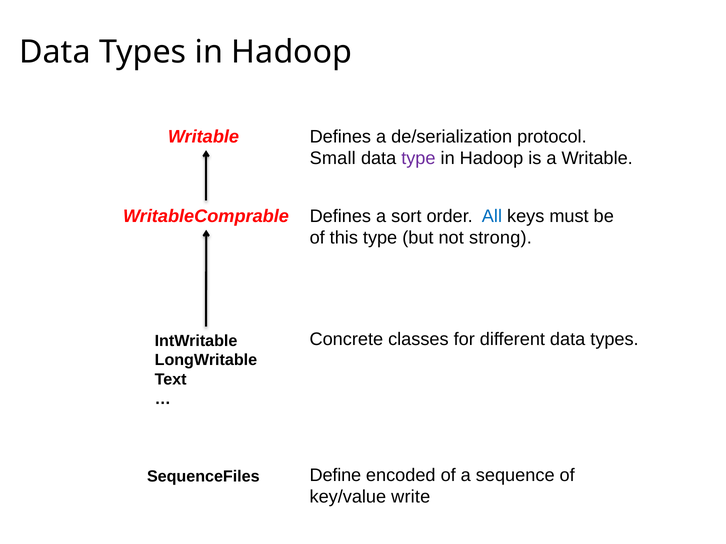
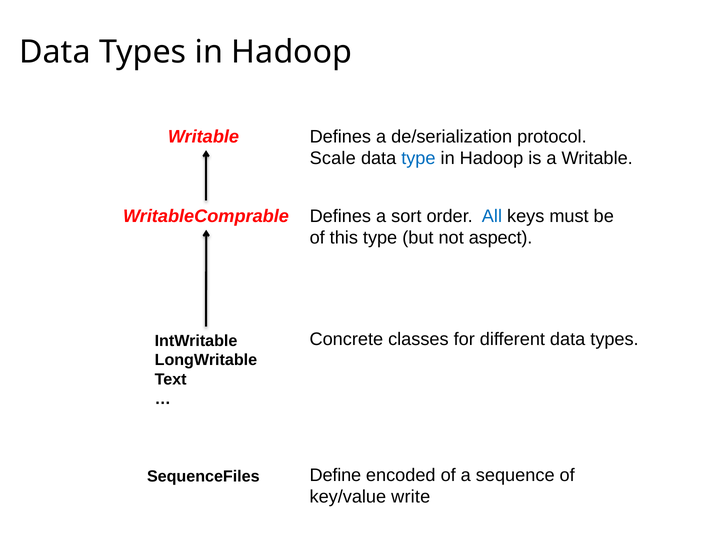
Small: Small -> Scale (333, 158)
type colour: purple -> blue (418, 158)
strong: strong -> aspect (501, 238)
